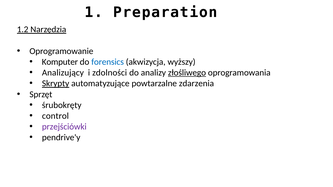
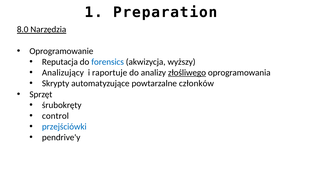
1.2: 1.2 -> 8.0 (23, 30)
Komputer: Komputer -> Reputacja (60, 62)
zdolności: zdolności -> raportuje (110, 73)
Skrypty underline: present -> none (56, 84)
zdarzenia: zdarzenia -> członków (196, 84)
przejściówki colour: purple -> blue (64, 127)
